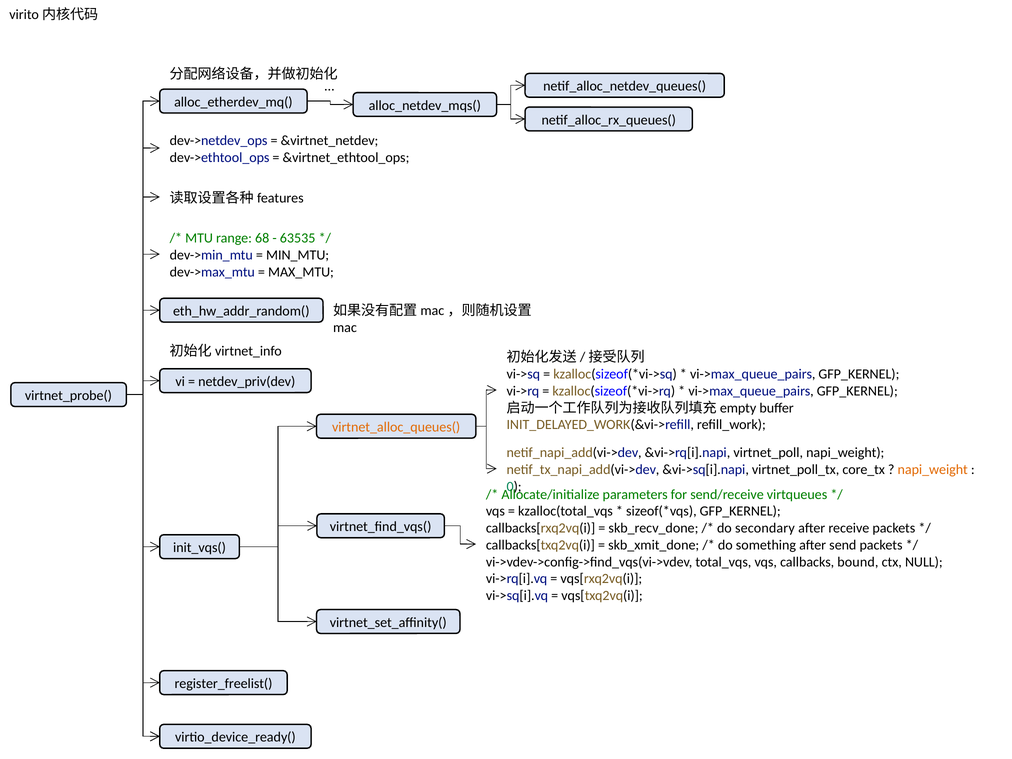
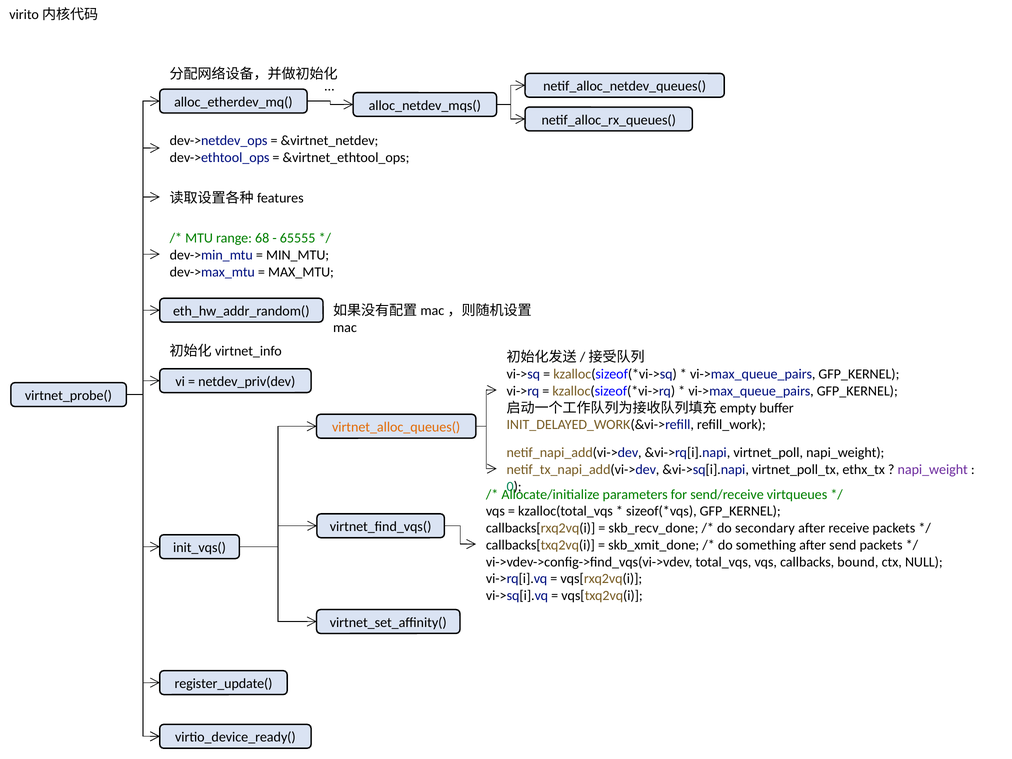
63535: 63535 -> 65555 (298, 238)
core_tx: core_tx -> ethx_tx (864, 470)
napi_weight colour: orange -> purple (933, 470)
register_freelist(: register_freelist( -> register_update( (224, 684)
